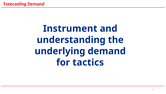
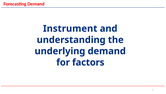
tactics: tactics -> factors (88, 62)
